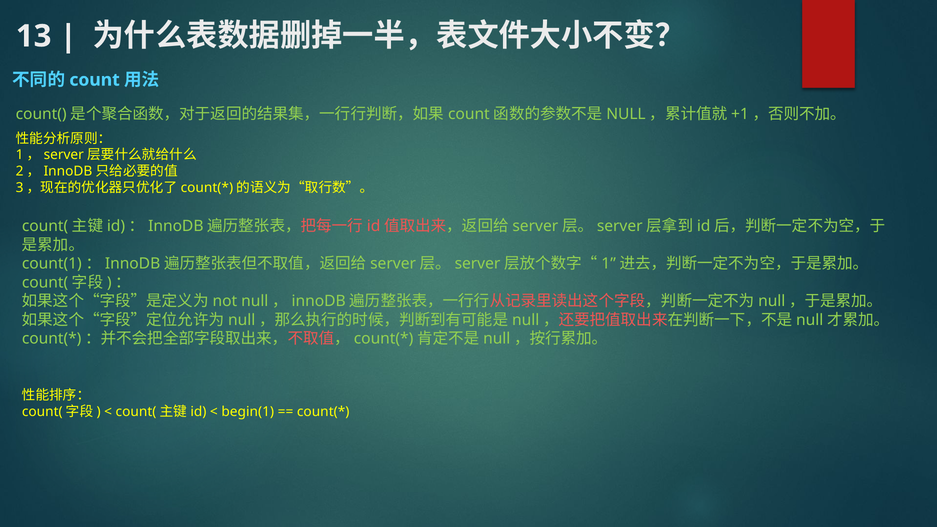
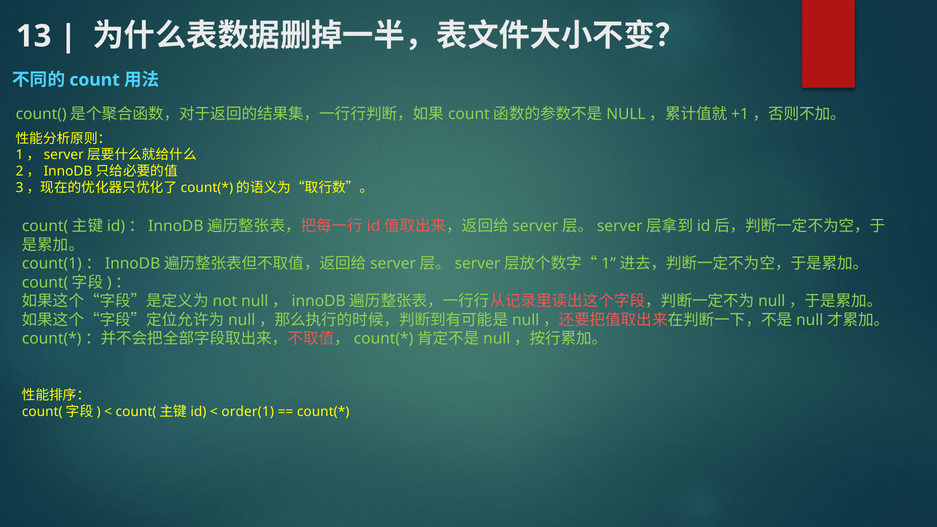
begin(1: begin(1 -> order(1 (248, 412)
